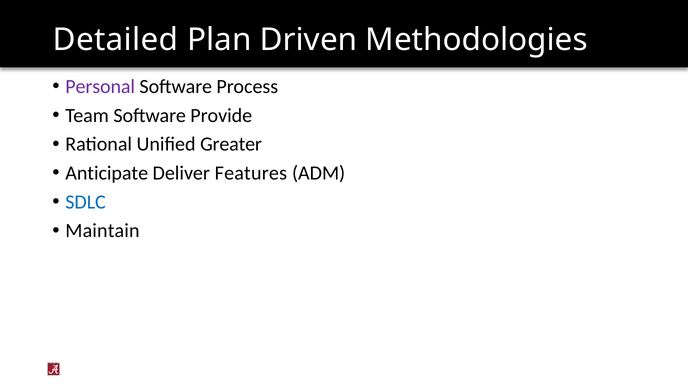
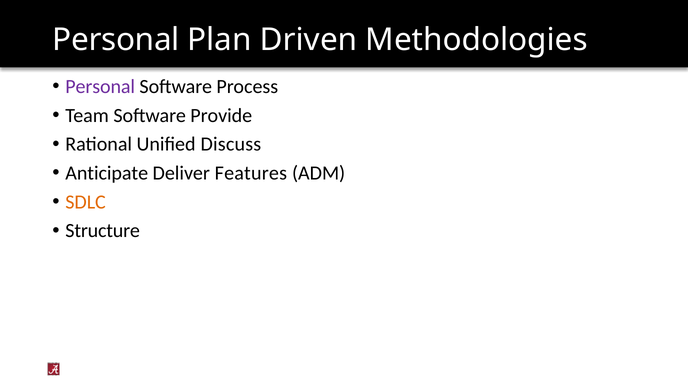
Detailed: Detailed -> Personal (116, 40)
Greater: Greater -> Discuss (231, 144)
SDLC colour: blue -> orange (86, 202)
Maintain: Maintain -> Structure (103, 231)
